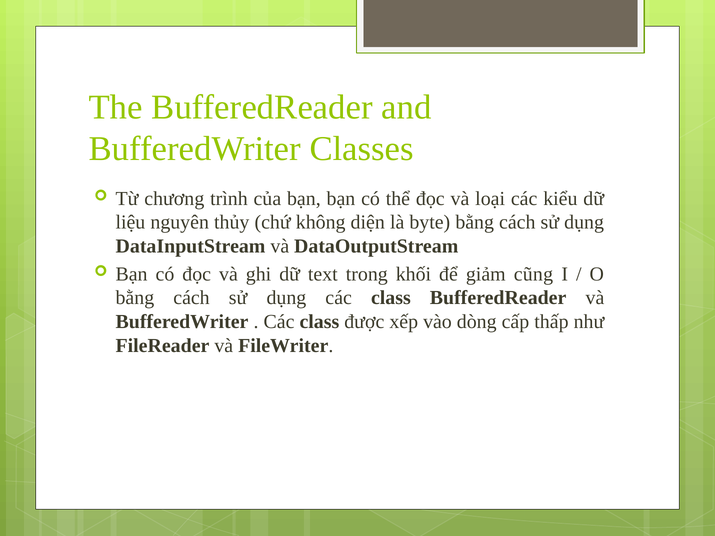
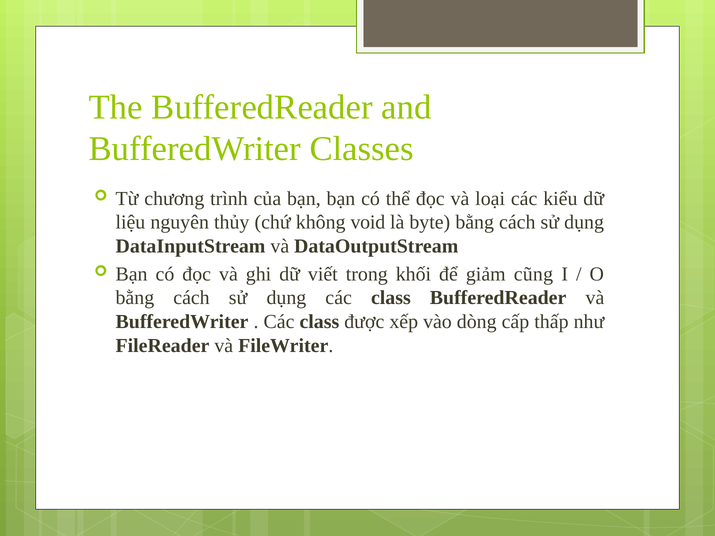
diện: diện -> void (368, 222)
text: text -> viết (323, 274)
